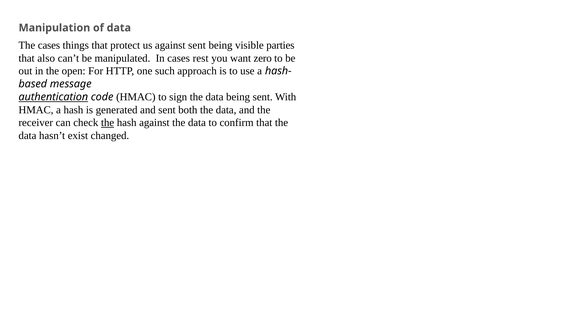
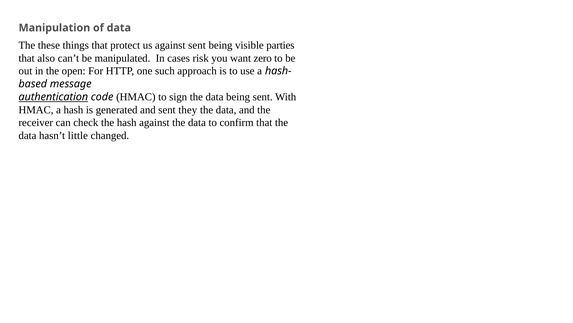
The cases: cases -> these (49, 45)
rest: rest -> risk (201, 58)
both: both -> they (188, 110)
the underline: present -> none (108, 122)
exist: exist -> little (78, 135)
